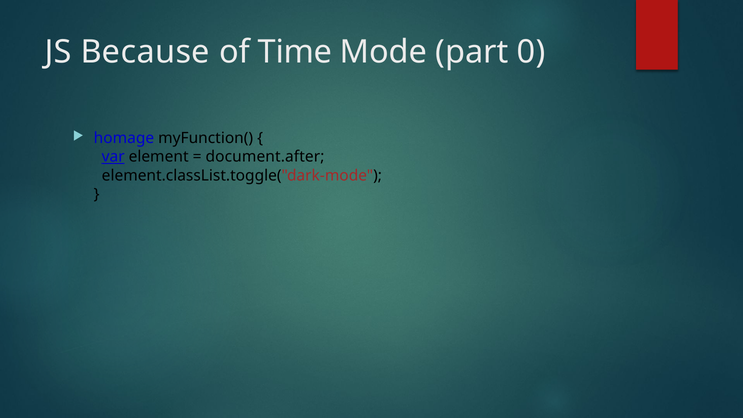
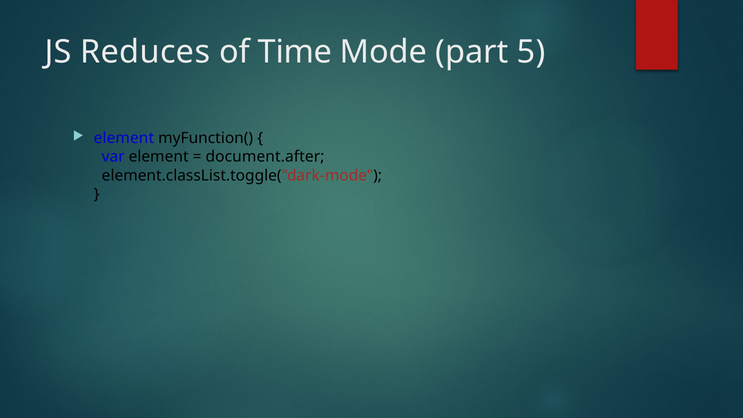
Because: Because -> Reduces (145, 52)
0: 0 -> 5 (531, 52)
homage: homage -> element (124, 138)
var underline: present -> none (113, 157)
